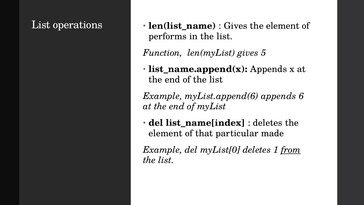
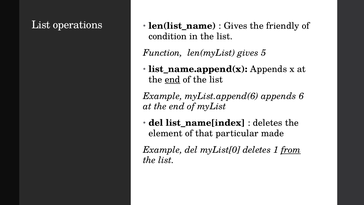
Gives the element: element -> friendly (283, 26)
performs: performs -> condition (168, 36)
end underline: none -> present (172, 79)
